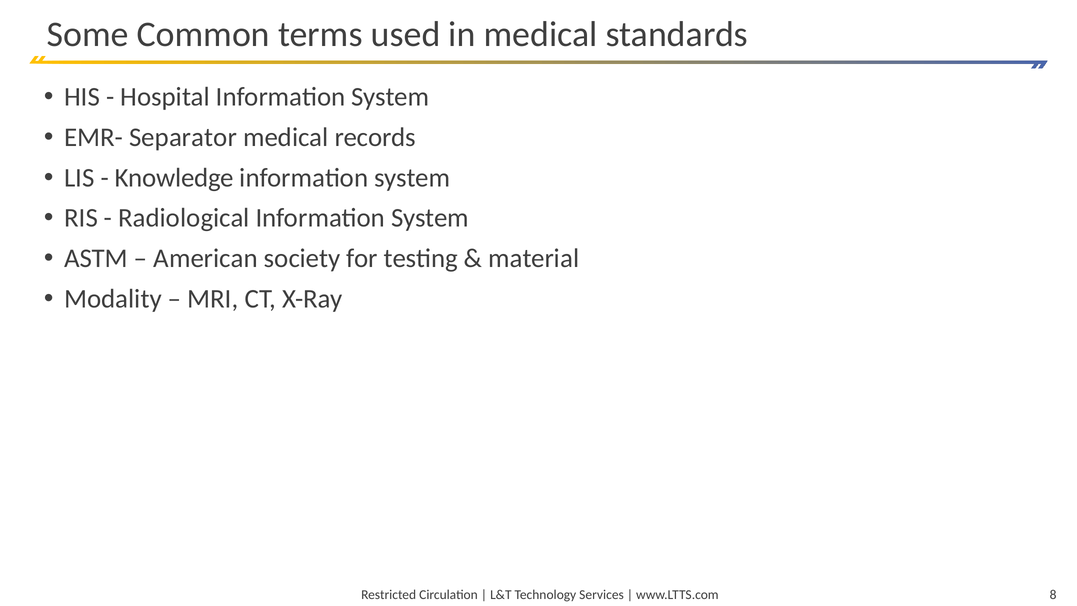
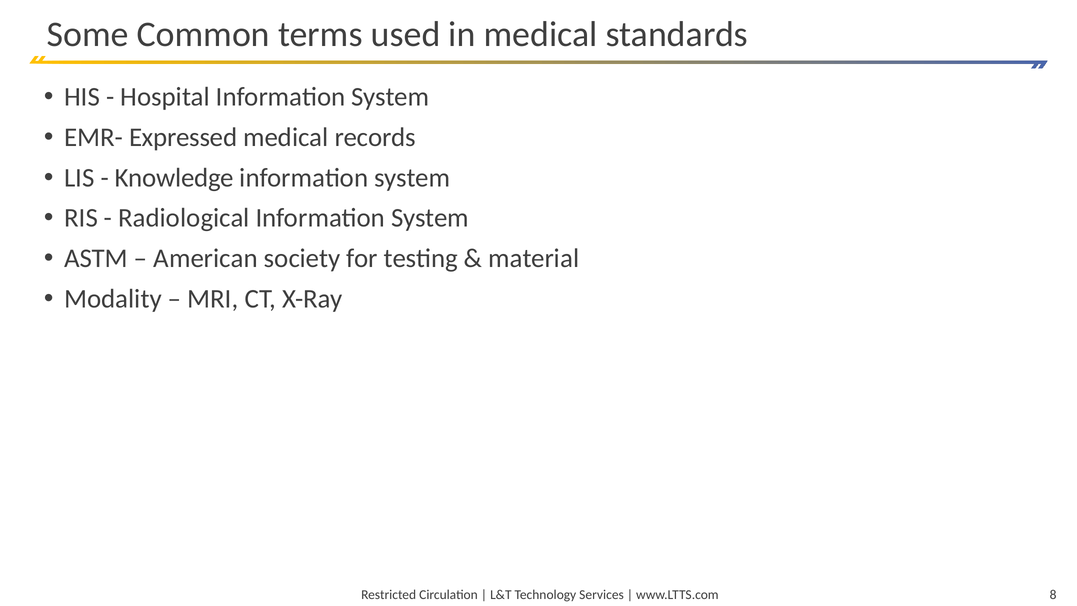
Separator: Separator -> Expressed (183, 137)
